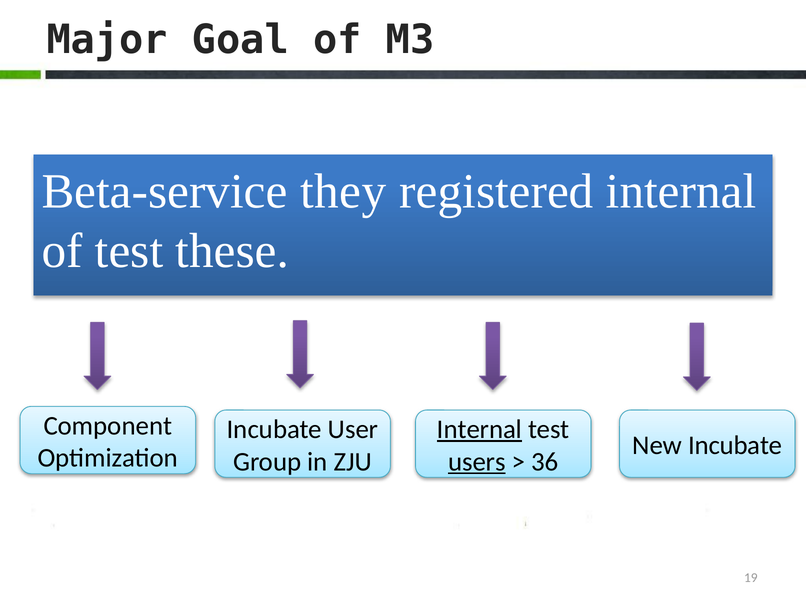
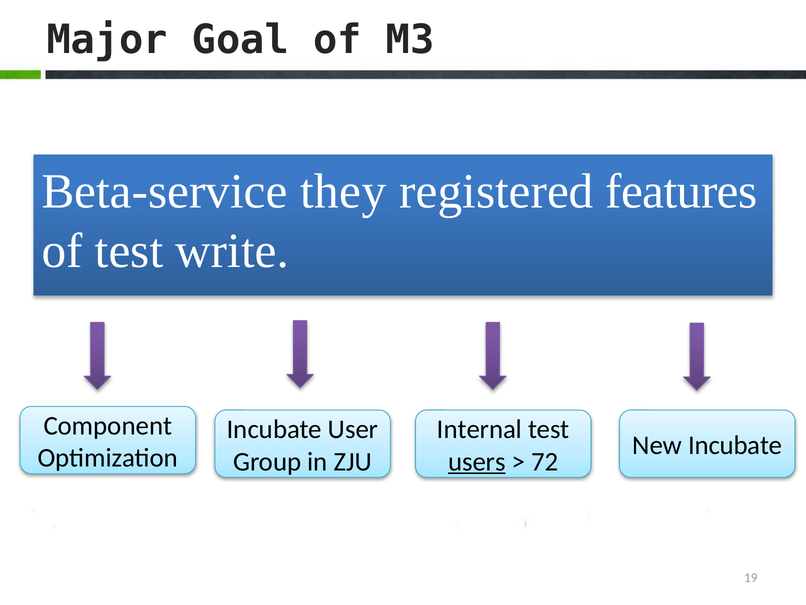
registered internal: internal -> features (681, 192)
these: these -> write (232, 251)
Internal underline: present -> none (480, 429)
36: 36 -> 72 (545, 461)
